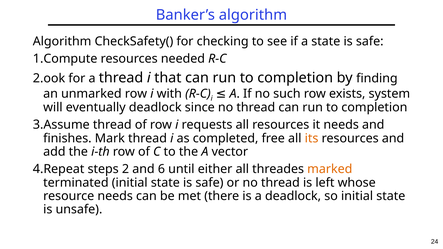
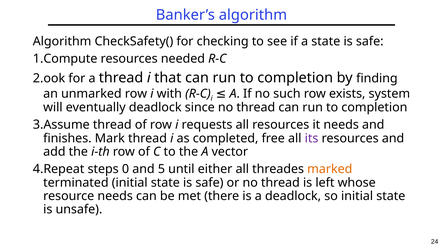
its colour: orange -> purple (312, 138)
2: 2 -> 0 (125, 169)
6: 6 -> 5 (161, 169)
